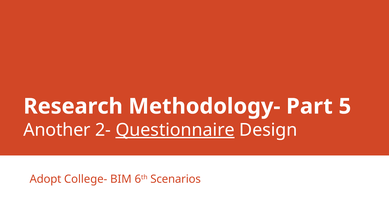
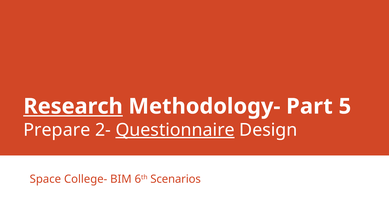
Research underline: none -> present (73, 106)
Another: Another -> Prepare (57, 130)
Adopt: Adopt -> Space (45, 179)
